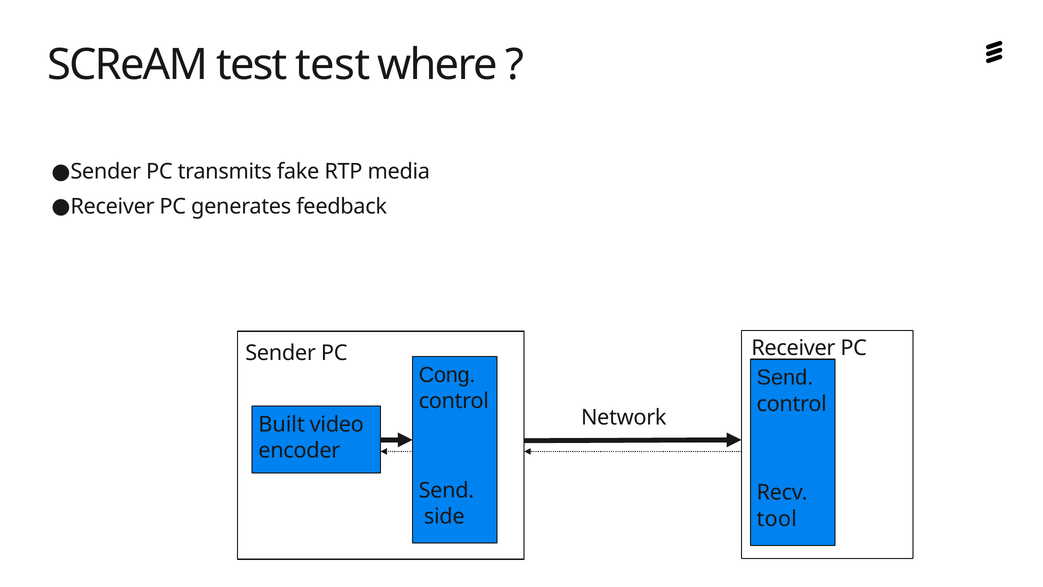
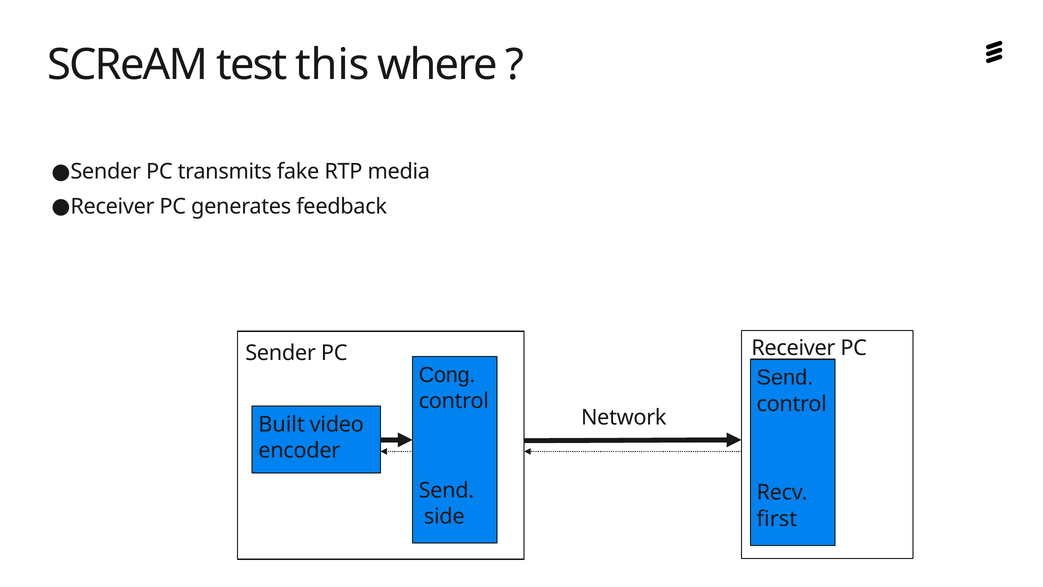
test test: test -> this (333, 65)
tool: tool -> first (777, 519)
